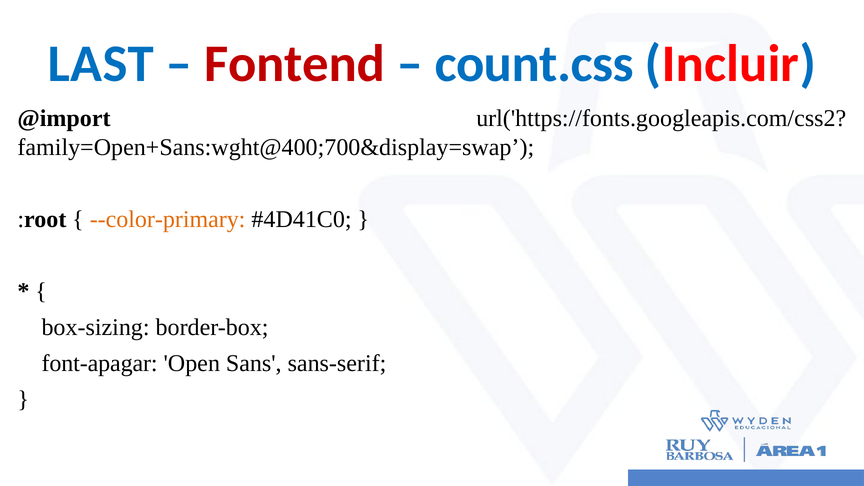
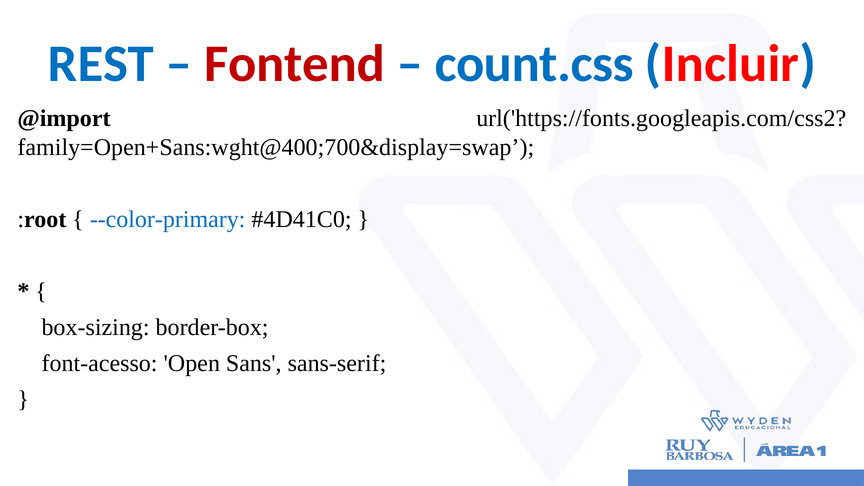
LAST: LAST -> REST (101, 64)
--color-primary colour: orange -> blue (168, 219)
font-apagar: font-apagar -> font-acesso (100, 363)
